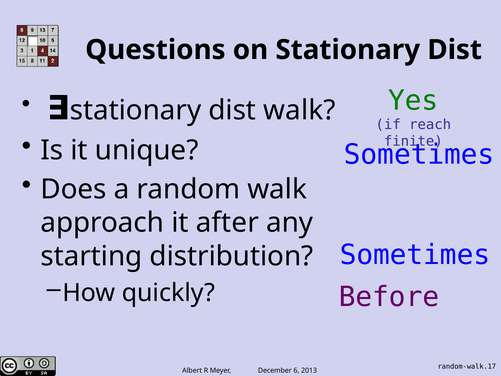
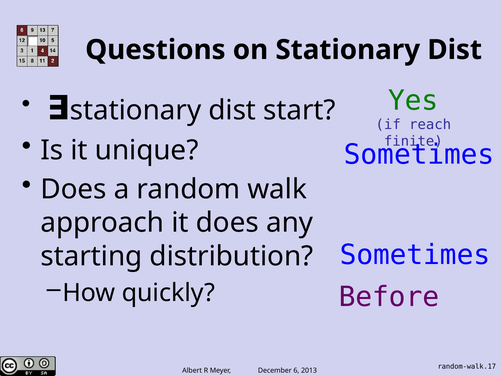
dist walk: walk -> start (299, 110)
it after: after -> does (227, 223)
